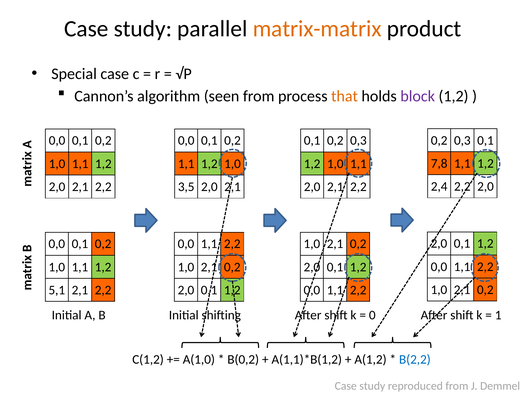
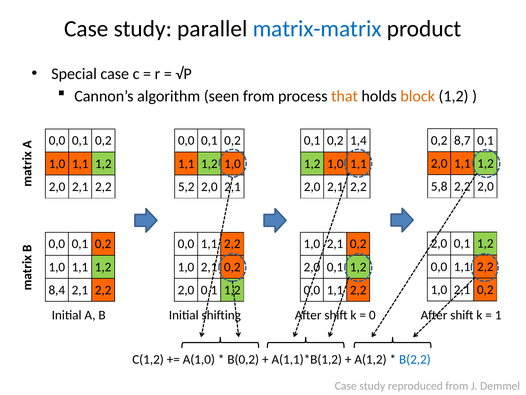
matrix-matrix colour: orange -> blue (317, 29)
block colour: purple -> orange (418, 96)
0,3: 0,3 -> 8,7 (462, 140)
0,1 0,2 0,3: 0,3 -> 1,4 (358, 140)
7,8: 7,8 -> 2,0 (439, 163)
2,4: 2,4 -> 5,8 (439, 186)
3,5: 3,5 -> 5,2 (186, 187)
5,1: 5,1 -> 8,4 (57, 290)
